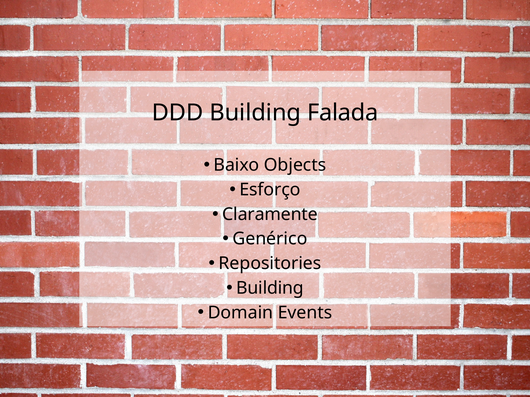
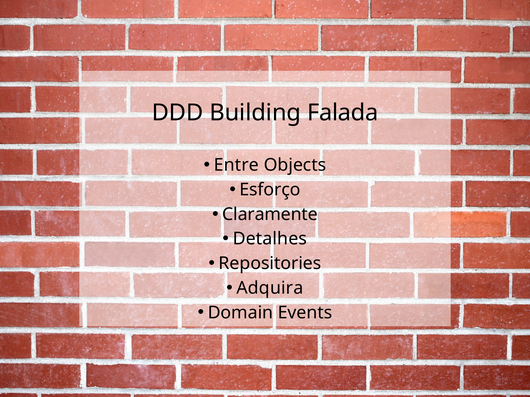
Baixo: Baixo -> Entre (236, 165)
Genérico: Genérico -> Detalhes (270, 239)
Building: Building -> Adquira (270, 288)
